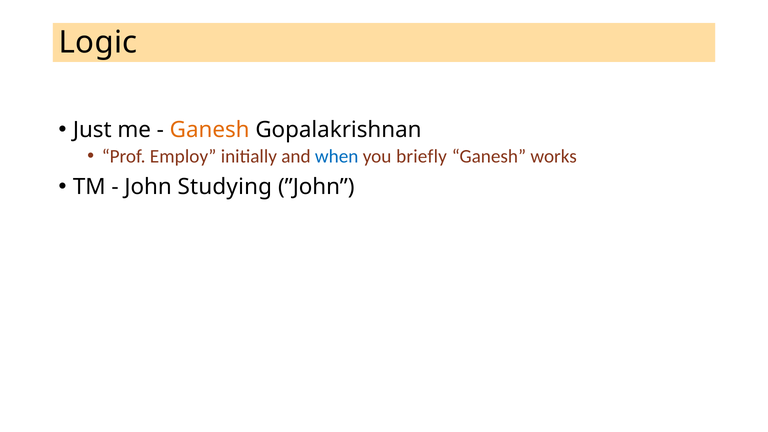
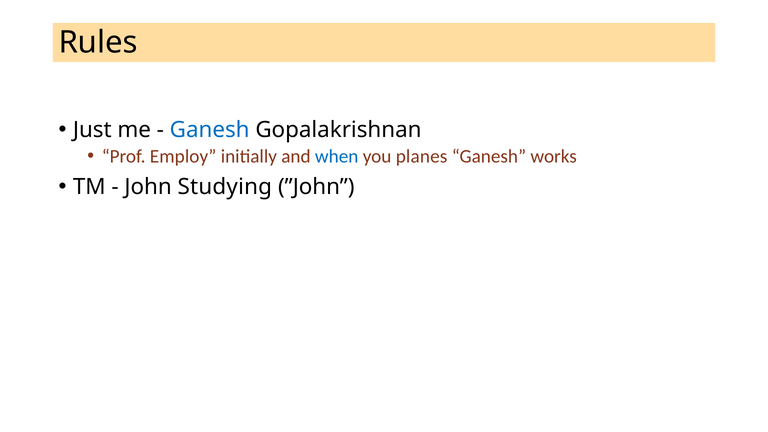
Logic: Logic -> Rules (98, 43)
Ganesh colour: orange -> blue (210, 130)
briefly: briefly -> planes (422, 156)
